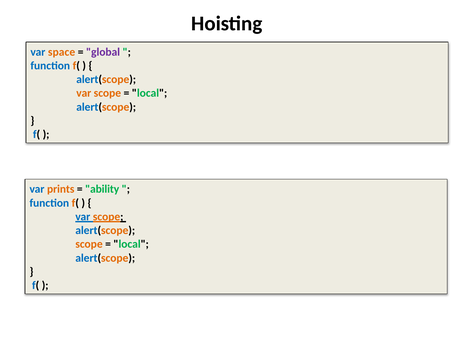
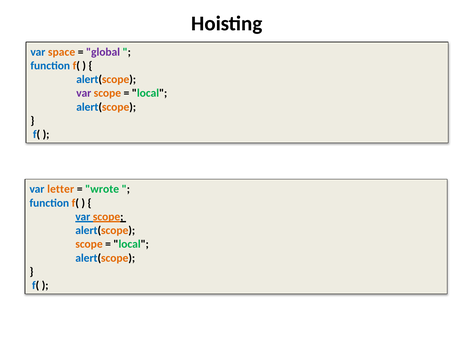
var colour: orange -> purple (84, 93)
prints: prints -> letter (61, 189)
ability: ability -> wrote (102, 189)
